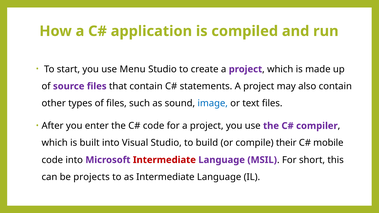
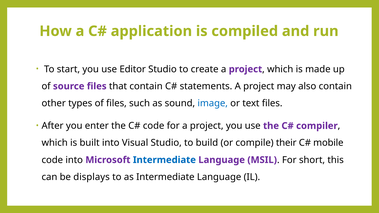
Menu: Menu -> Editor (133, 69)
Intermediate colour: red -> blue (164, 160)
projects: projects -> displays (92, 177)
